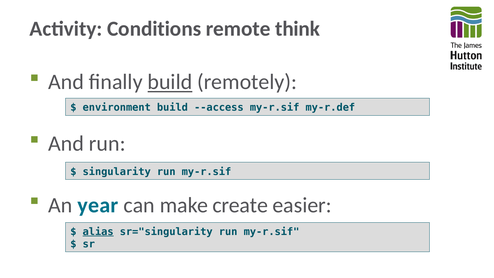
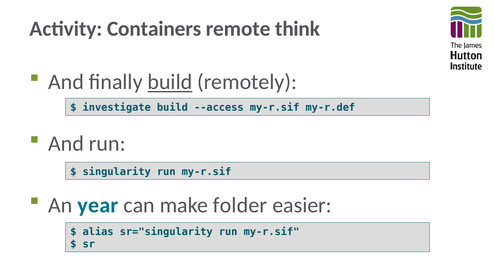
Conditions: Conditions -> Containers (154, 29)
environment: environment -> investigate (117, 107)
create: create -> folder (240, 205)
alias underline: present -> none (98, 232)
